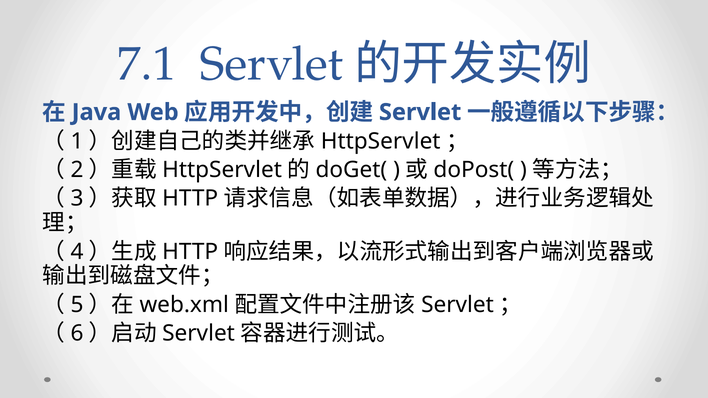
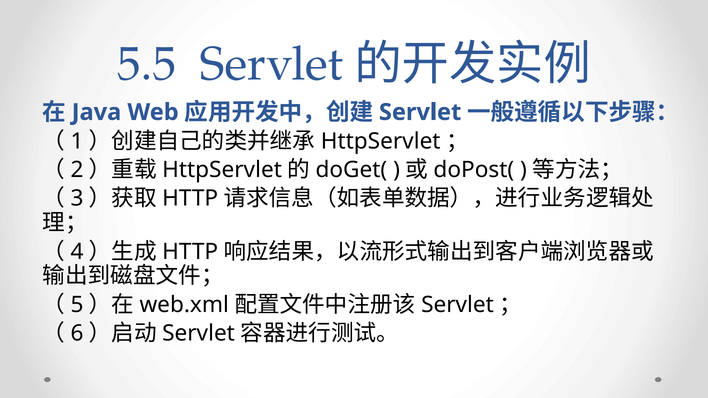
7.1: 7.1 -> 5.5 (147, 64)
